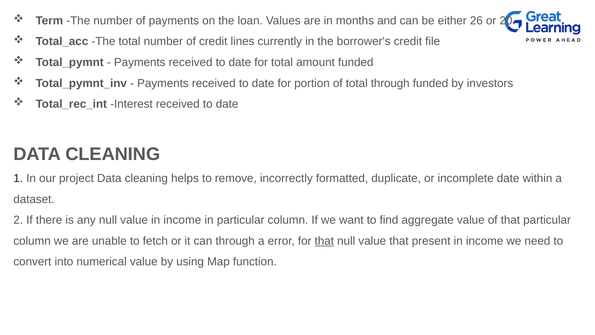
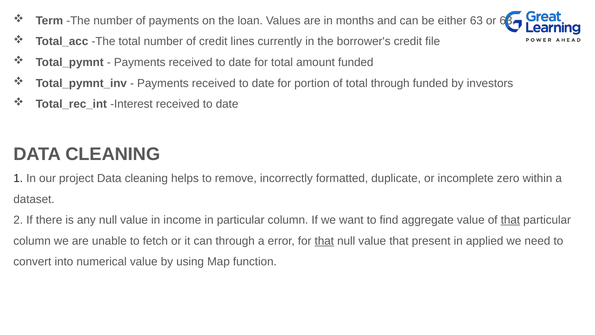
either 26: 26 -> 63 (476, 21)
or 20: 20 -> 63 (508, 21)
incomplete date: date -> zero (508, 178)
that underline: none -> present (510, 220)
present in income: income -> applied (485, 241)
